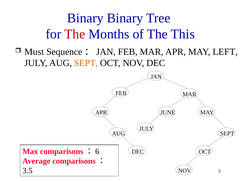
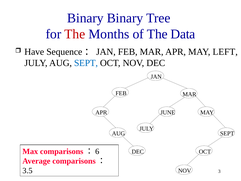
This: This -> Data (183, 34)
Must: Must -> Have (34, 52)
SEPT colour: orange -> blue (86, 63)
